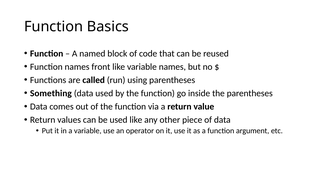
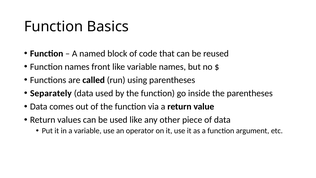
Something: Something -> Separately (51, 93)
